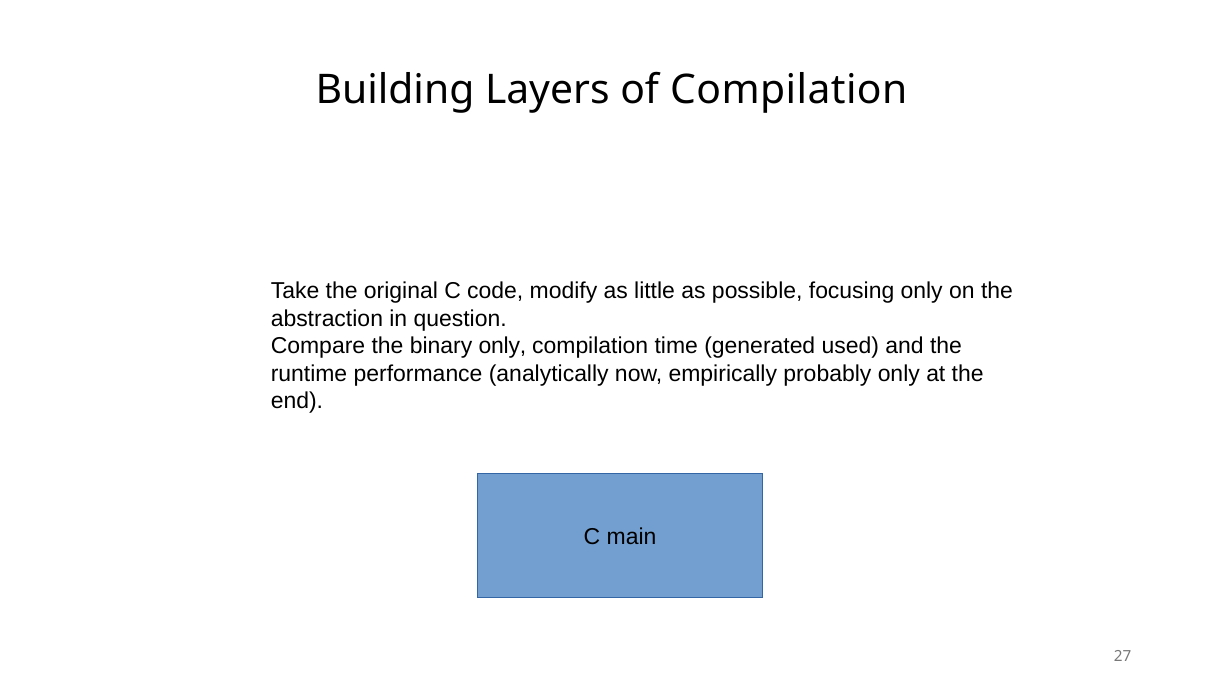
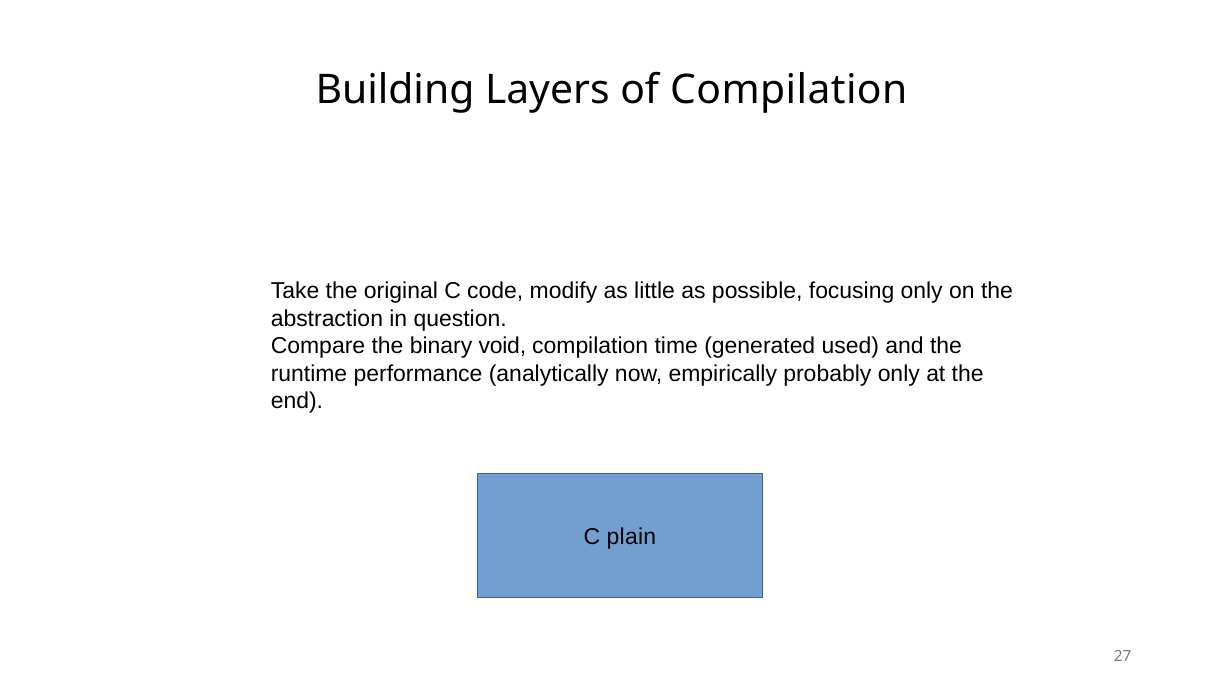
binary only: only -> void (502, 346)
main: main -> plain (631, 537)
